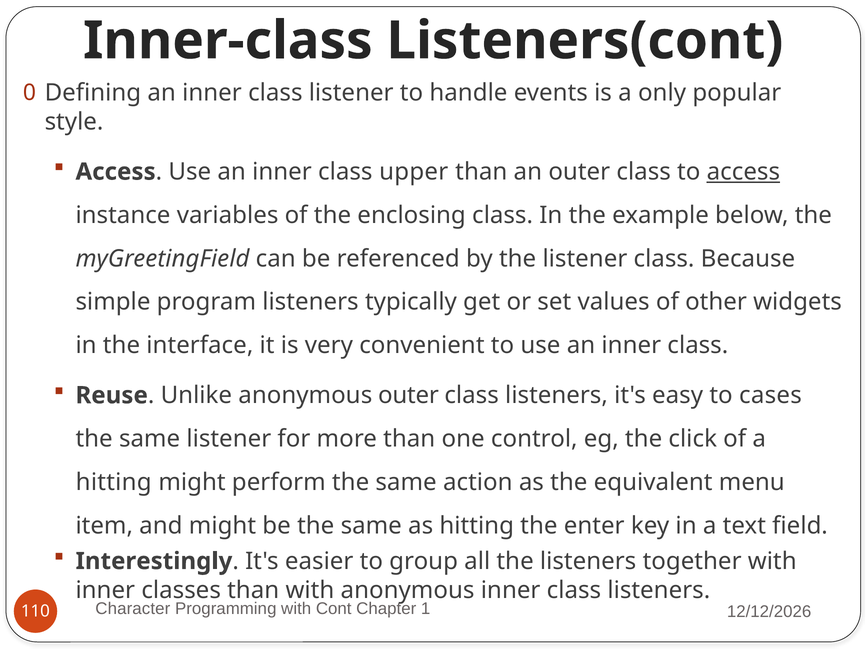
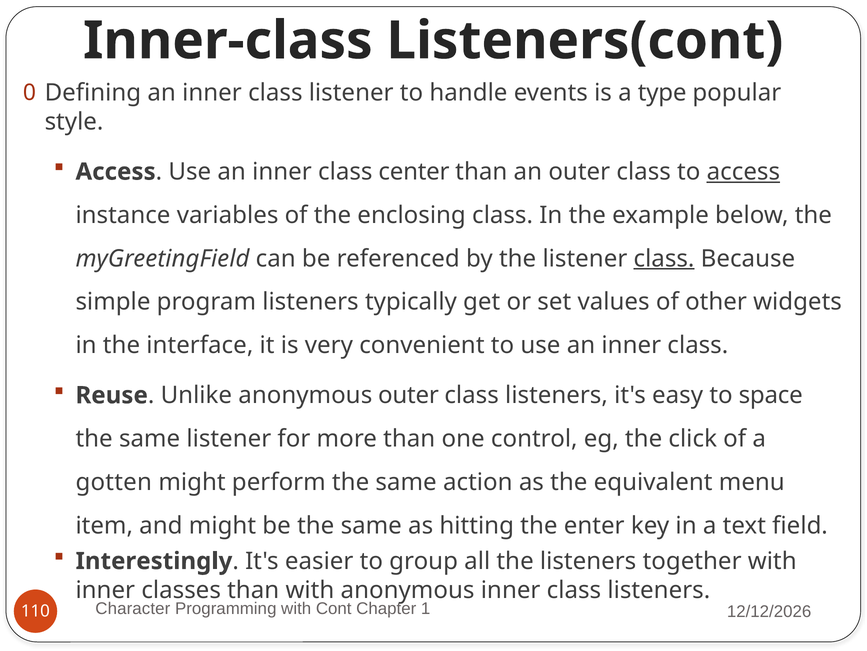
only: only -> type (662, 93)
upper: upper -> center (414, 172)
class underline: none -> present (664, 258)
cases: cases -> space (771, 395)
hitting: hitting -> gotten (114, 482)
